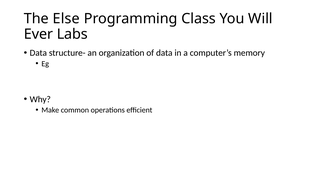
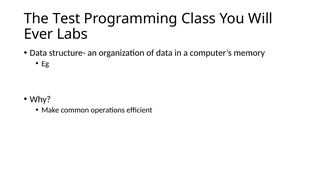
Else: Else -> Test (66, 19)
